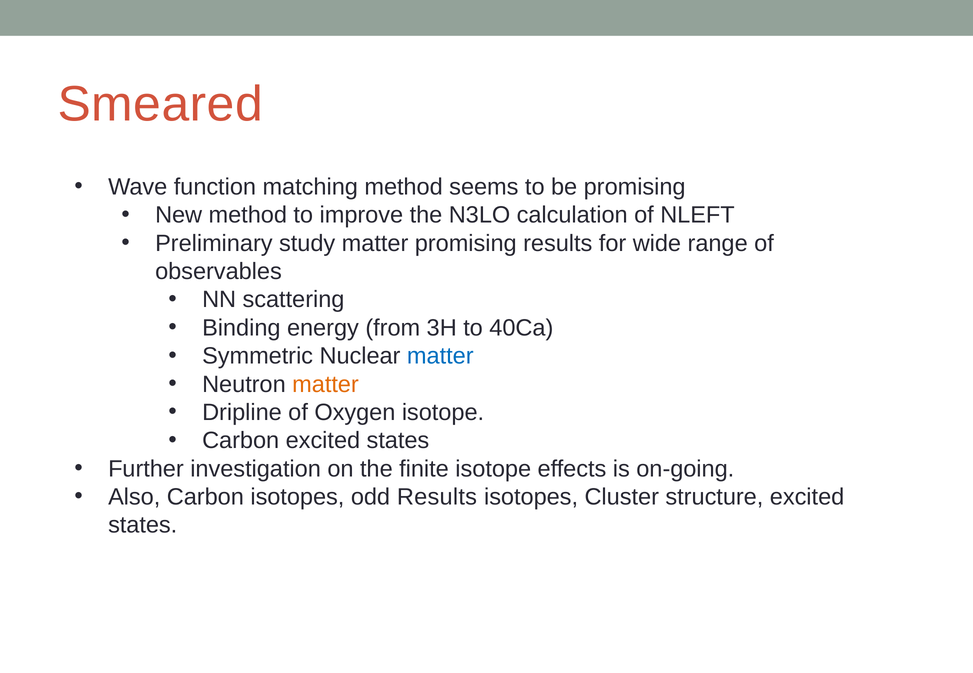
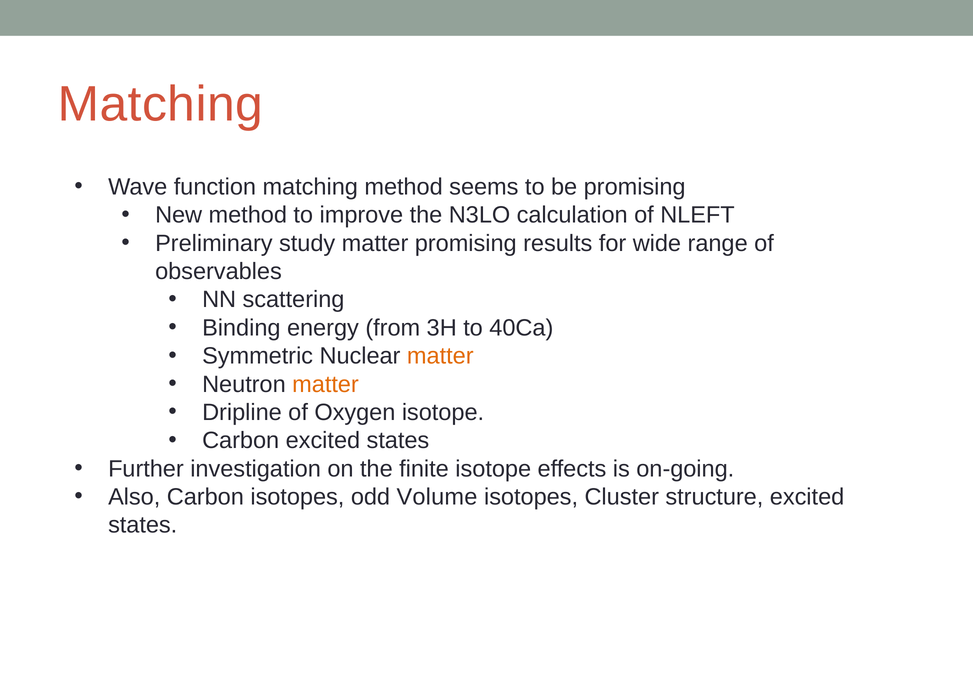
Smeared: Smeared -> Matching (160, 105)
matter colour: blue -> orange (440, 356)
odd Results: Results -> Volume (437, 497)
